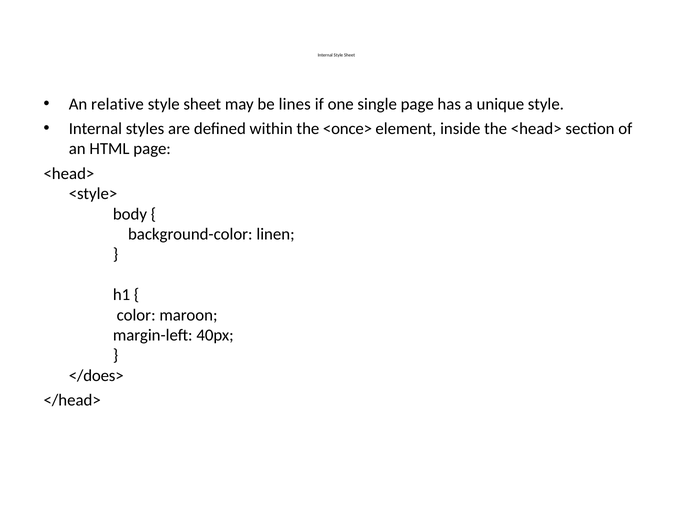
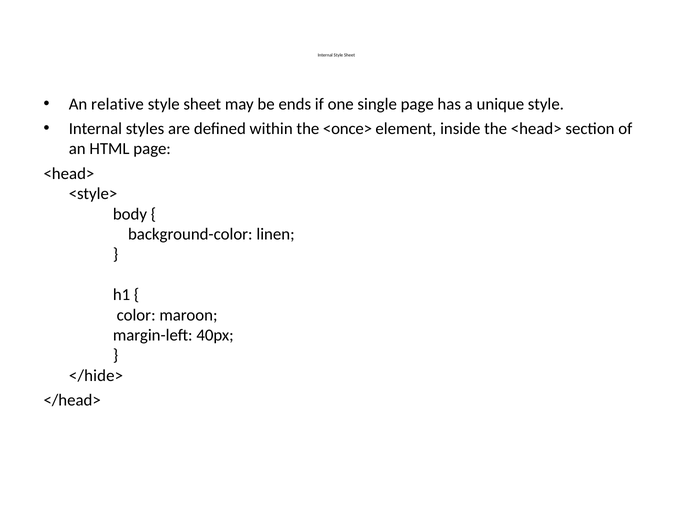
lines: lines -> ends (295, 104)
</does>: </does> -> </hide> (96, 375)
